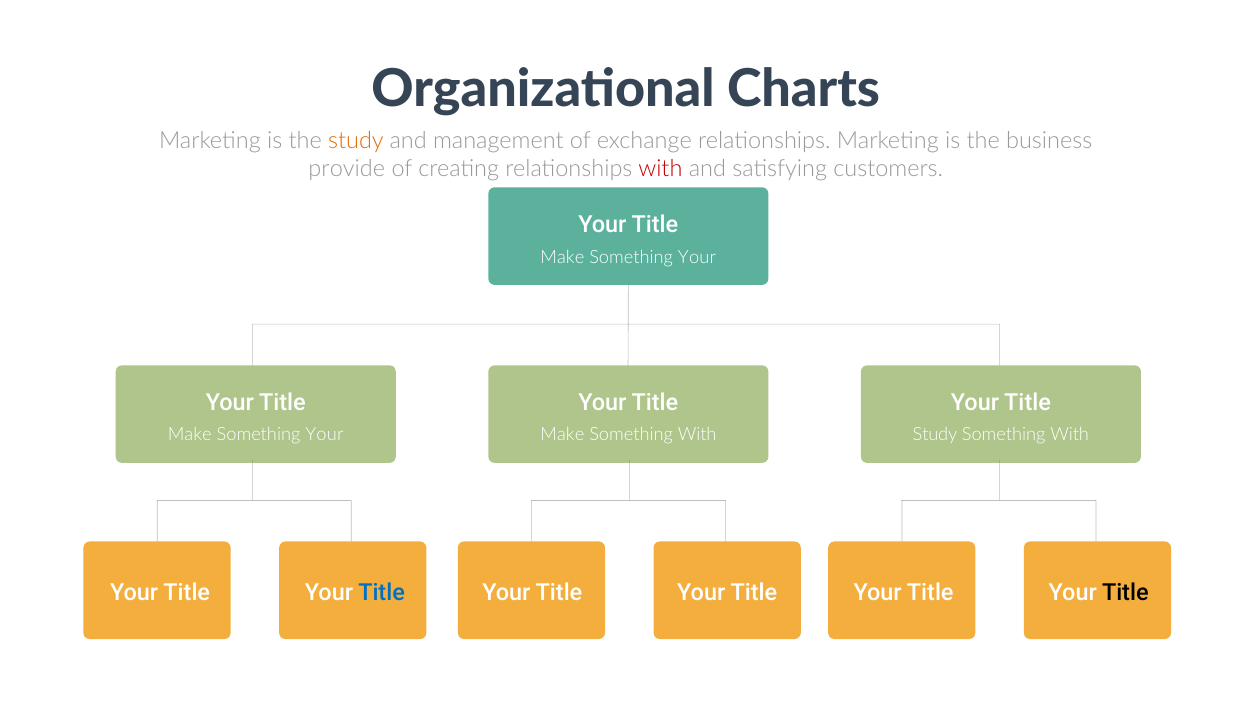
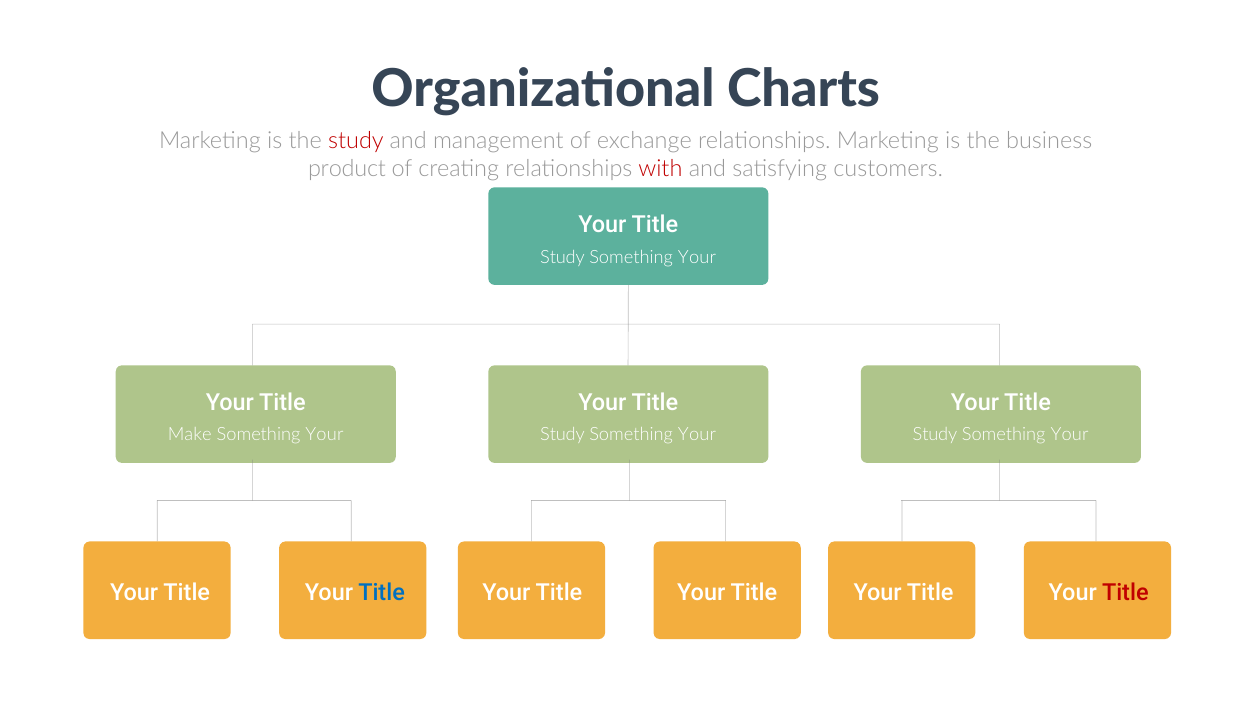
study colour: orange -> red (356, 140)
provide: provide -> product (347, 169)
Make: Make -> Study (562, 257)
Make: Make -> Study (562, 435)
With: With -> Your (697, 435)
With: With -> Your (1070, 435)
Title colour: black -> red (1125, 593)
